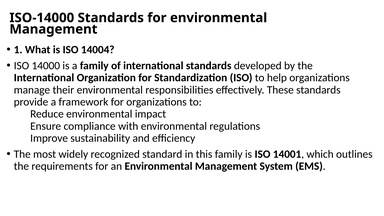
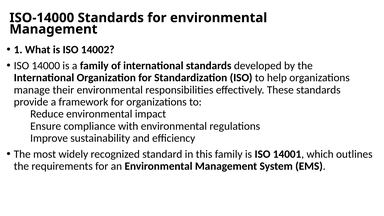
14004: 14004 -> 14002 (98, 50)
